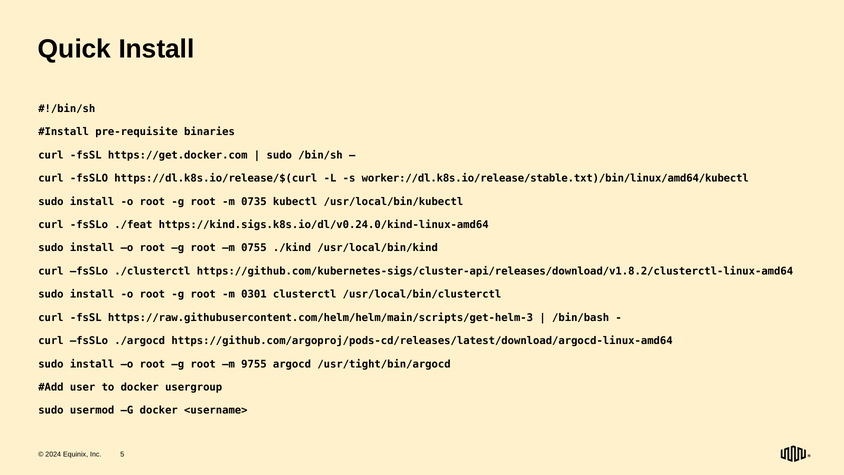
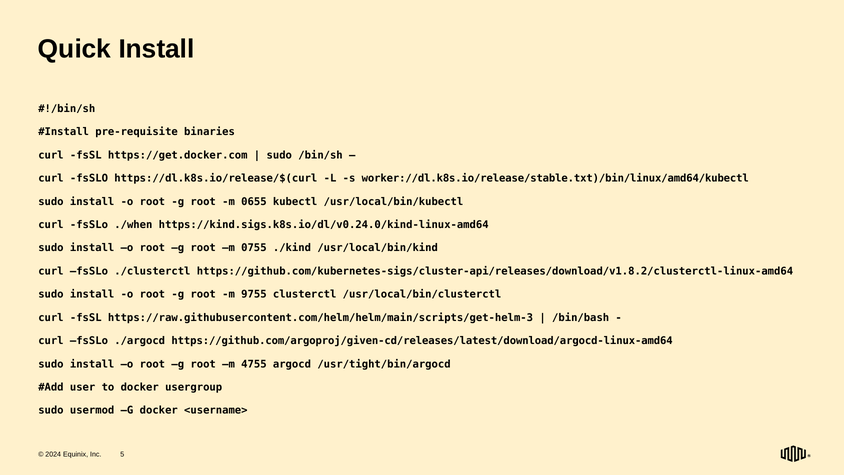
0735: 0735 -> 0655 (254, 201)
./feat: ./feat -> ./when (133, 225)
0301: 0301 -> 9755 (254, 294)
https://github.com/argoproj/pods-cd/releases/latest/download/argocd-linux-amd64: https://github.com/argoproj/pods-cd/releases/latest/download/argocd-linux-amd64 -> https://github.com/argoproj/given-cd/releases/latest/download/argocd-linux-amd64 (422, 341)
9755: 9755 -> 4755 (254, 364)
